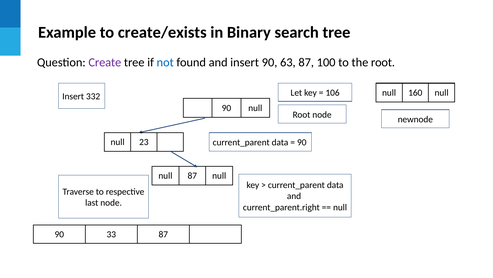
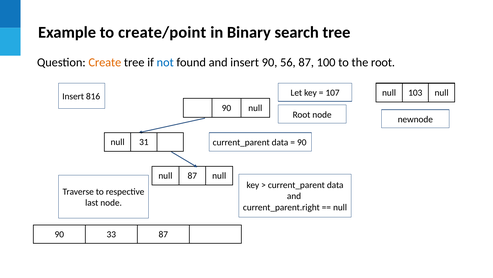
create/exists: create/exists -> create/point (162, 32)
Create colour: purple -> orange (105, 62)
63: 63 -> 56 (288, 62)
160: 160 -> 103 (415, 92)
106: 106 -> 107 (333, 93)
332: 332 -> 816 (93, 96)
23: 23 -> 31 (144, 142)
